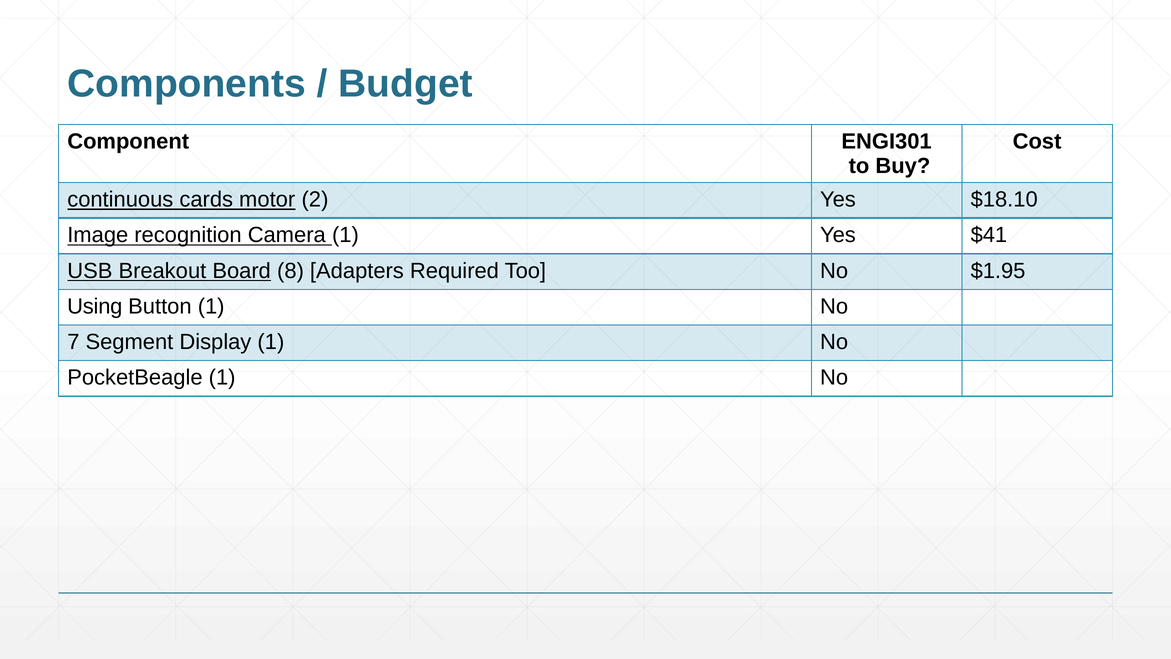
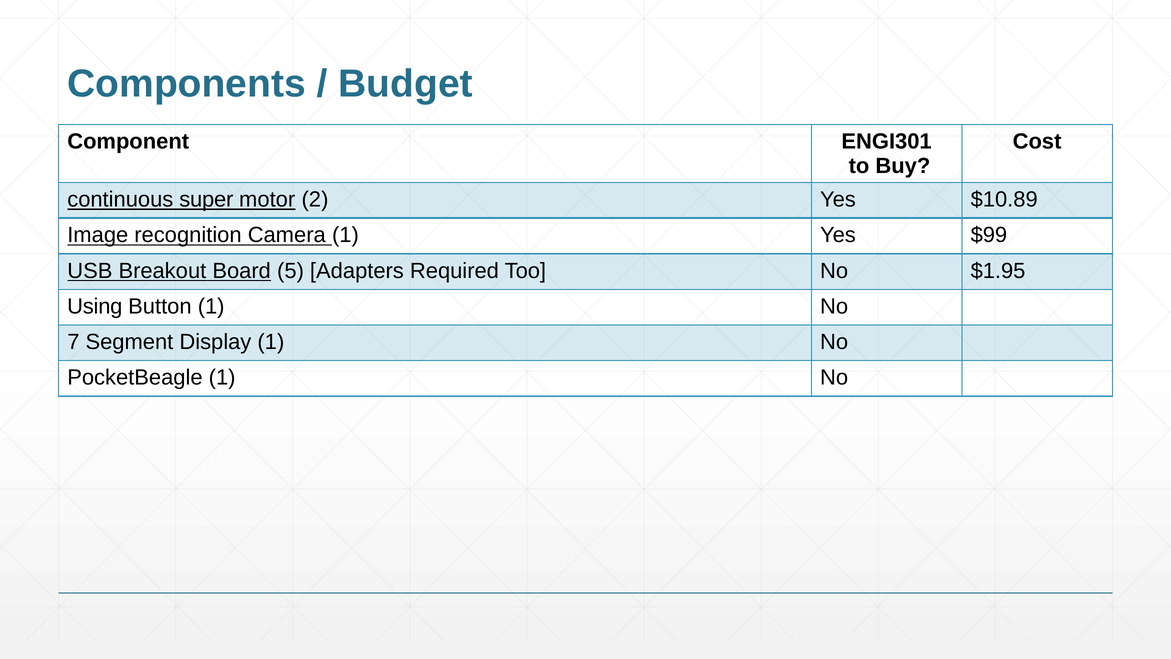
cards: cards -> super (206, 199)
$18.10: $18.10 -> $10.89 (1004, 199)
$41: $41 -> $99 (989, 235)
8: 8 -> 5 (291, 271)
